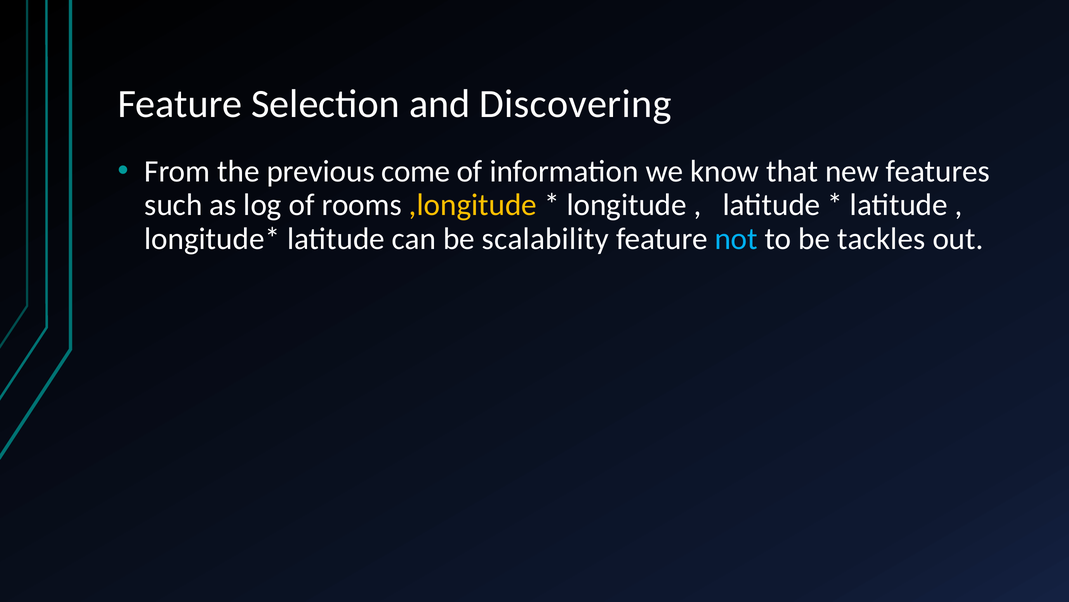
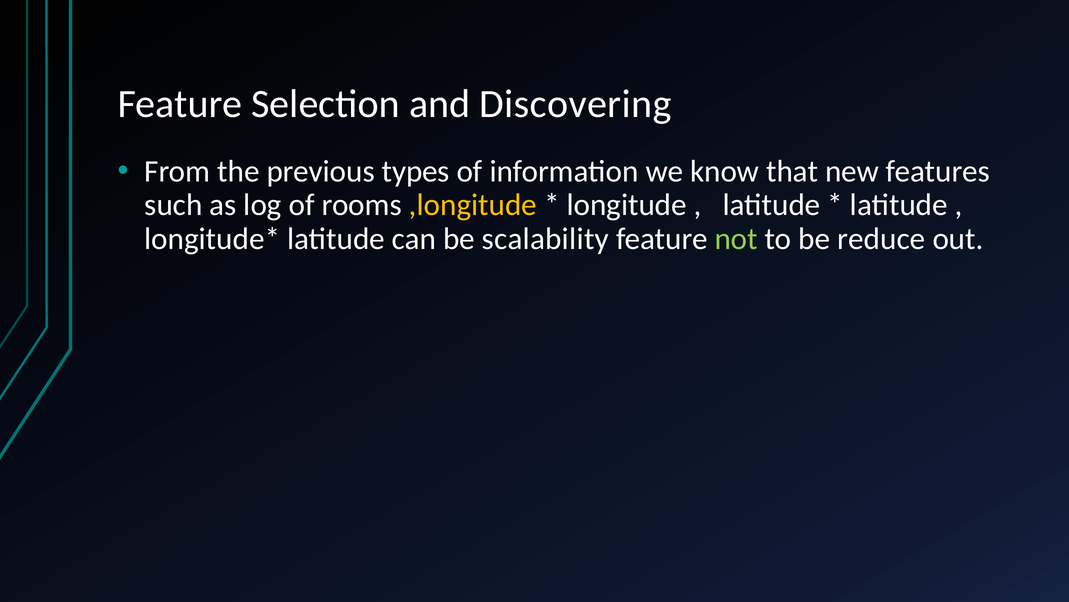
come: come -> types (416, 171)
not colour: light blue -> light green (736, 239)
tackles: tackles -> reduce (881, 239)
